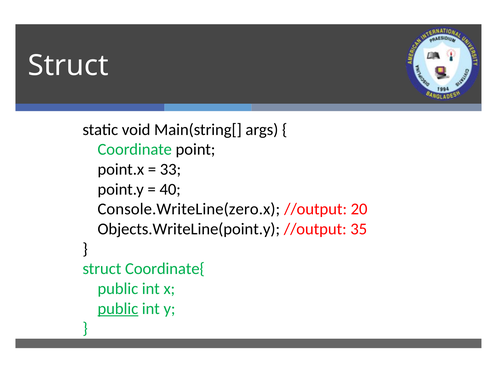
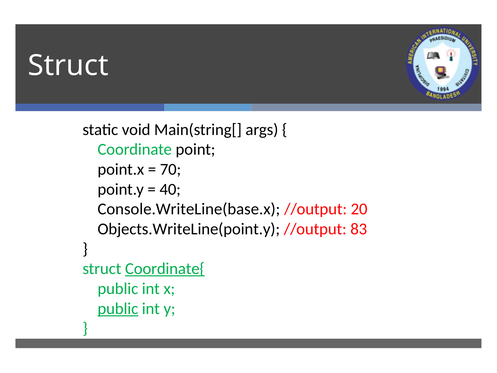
33: 33 -> 70 (170, 169)
Console.WriteLine(zero.x: Console.WriteLine(zero.x -> Console.WriteLine(base.x (189, 209)
35: 35 -> 83 (359, 229)
Coordinate{ underline: none -> present (165, 269)
